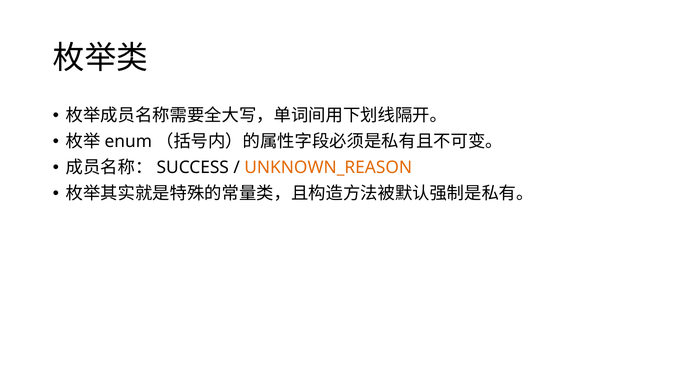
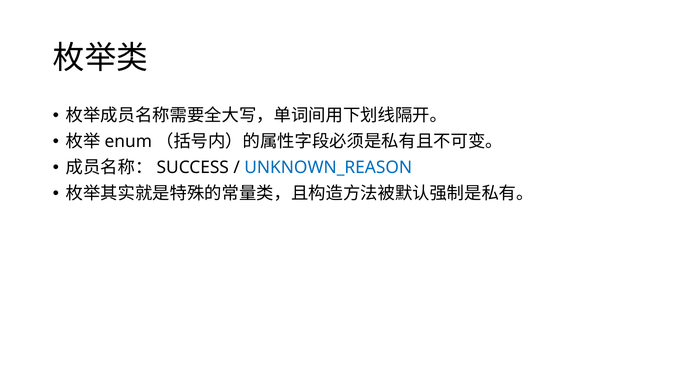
UNKNOWN_REASON colour: orange -> blue (328, 167)
